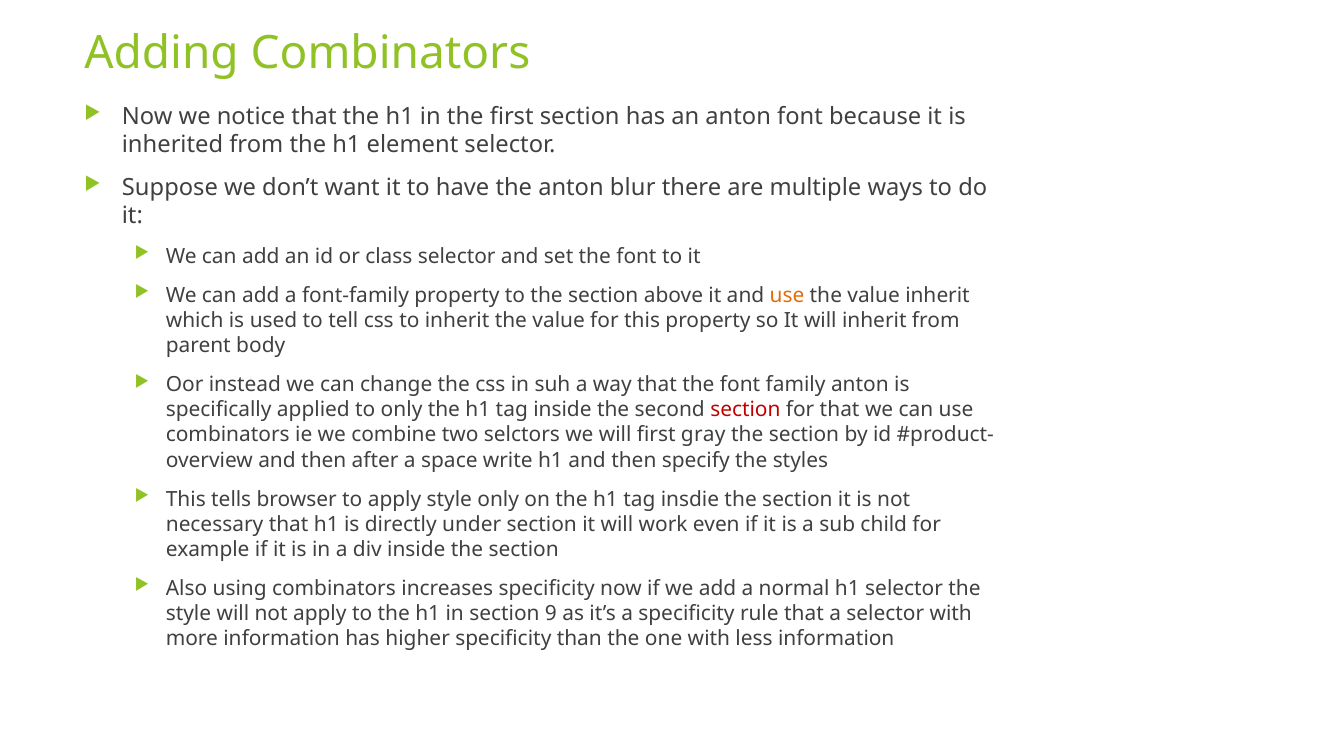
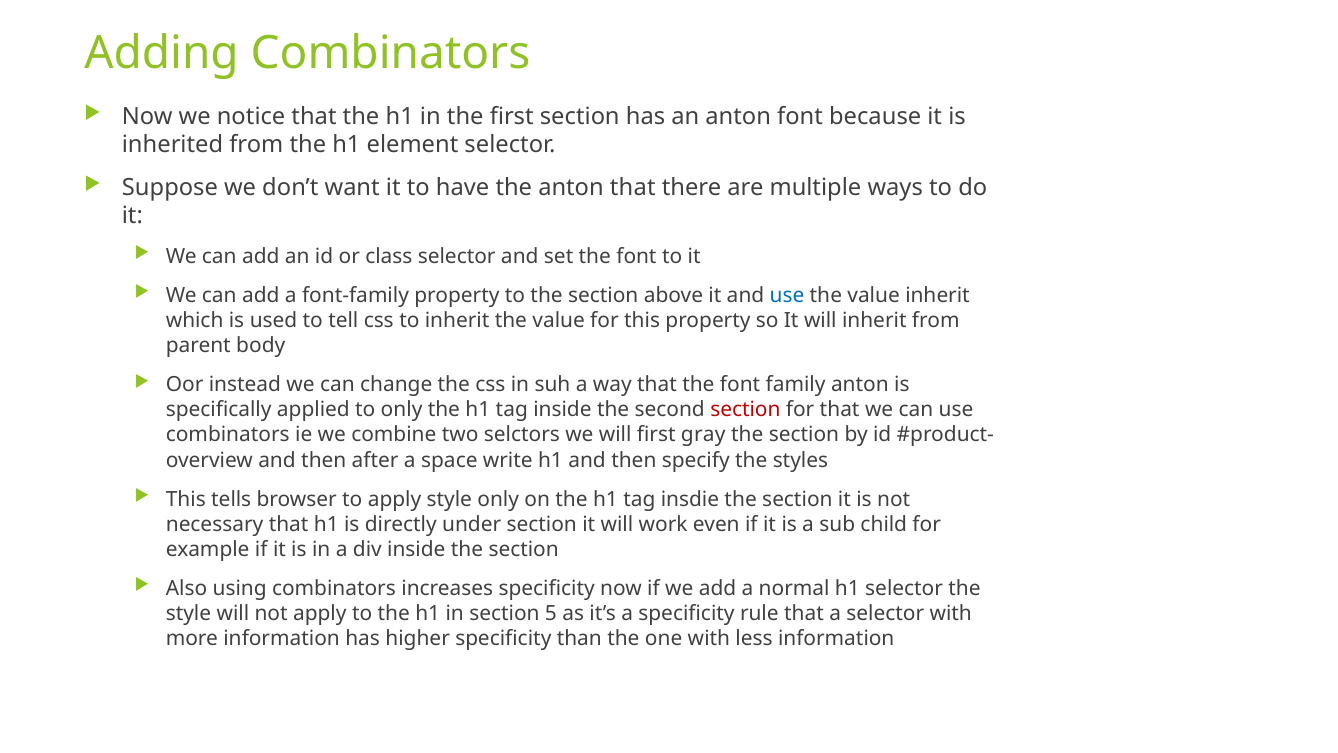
anton blur: blur -> that (633, 187)
use colour: orange -> blue (787, 295)
9: 9 -> 5 (551, 613)
